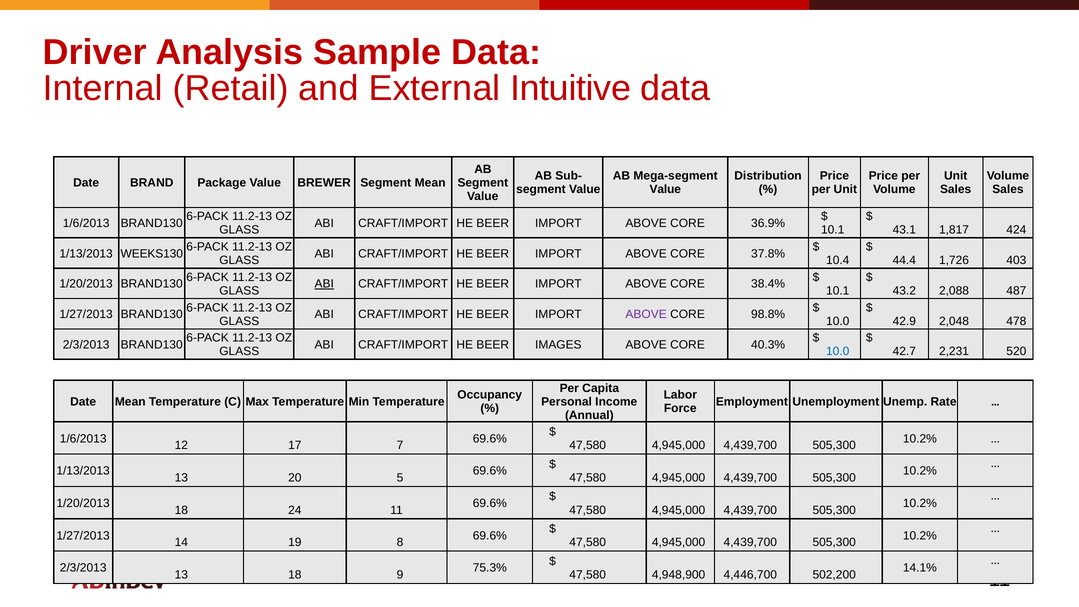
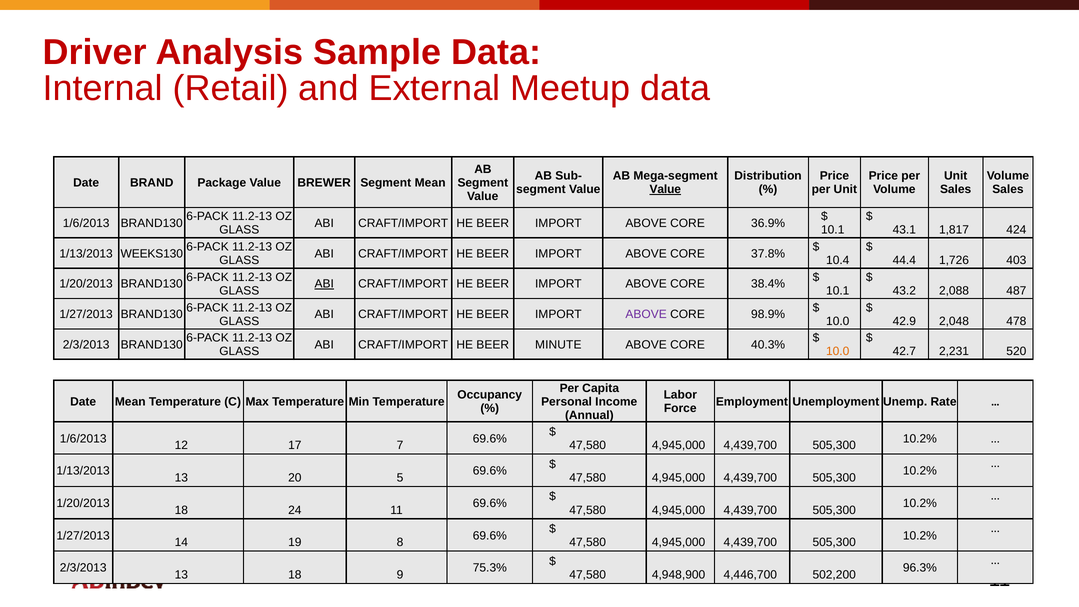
Intuitive: Intuitive -> Meetup (570, 88)
Value underline: none -> present (665, 189)
98.8%: 98.8% -> 98.9% (768, 314)
IMAGES: IMAGES -> MINUTE (558, 345)
10.0 colour: blue -> orange (838, 351)
14.1%: 14.1% -> 96.3% (920, 568)
